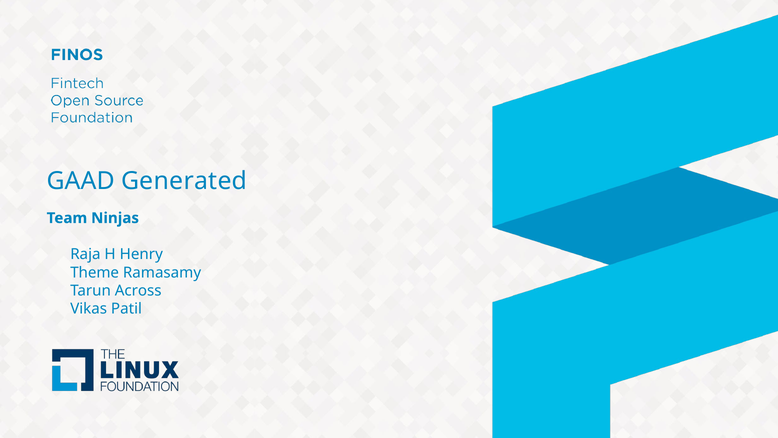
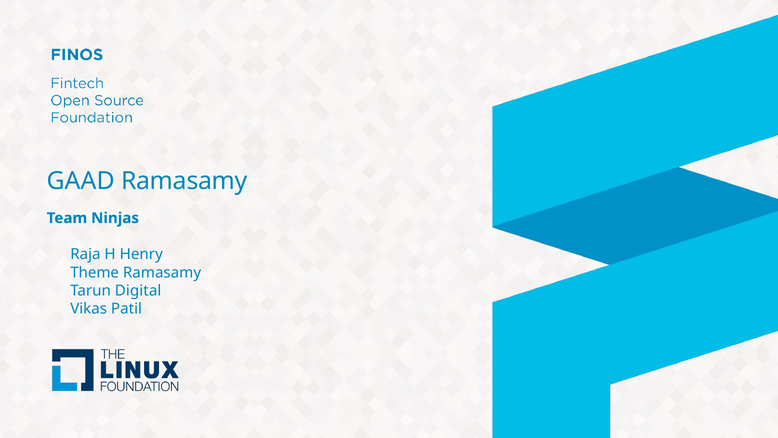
GAAD Generated: Generated -> Ramasamy (184, 181)
Across: Across -> Digital (138, 291)
